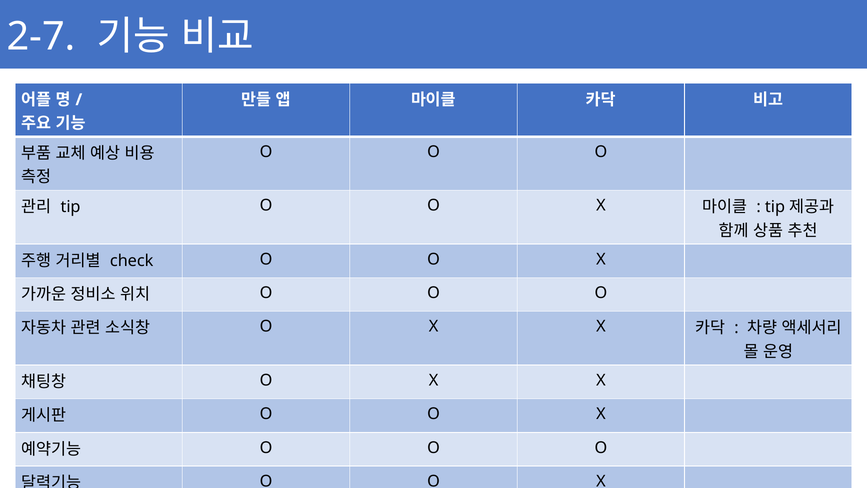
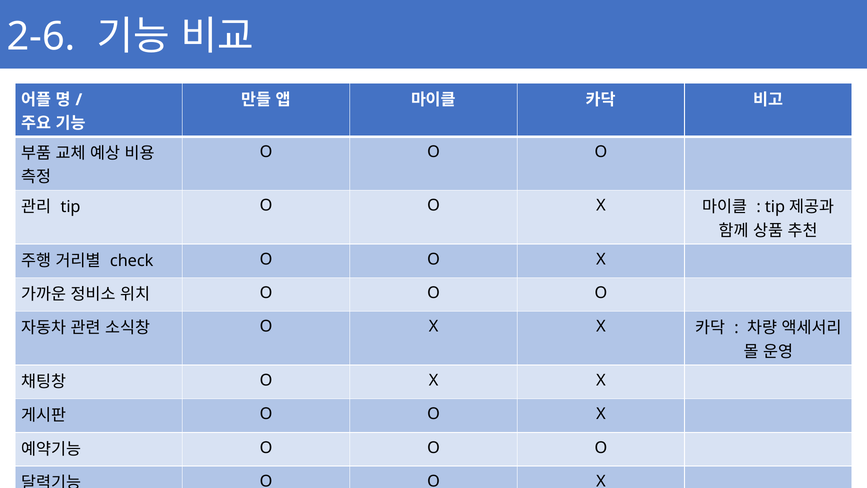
2-7: 2-7 -> 2-6 (41, 37)
